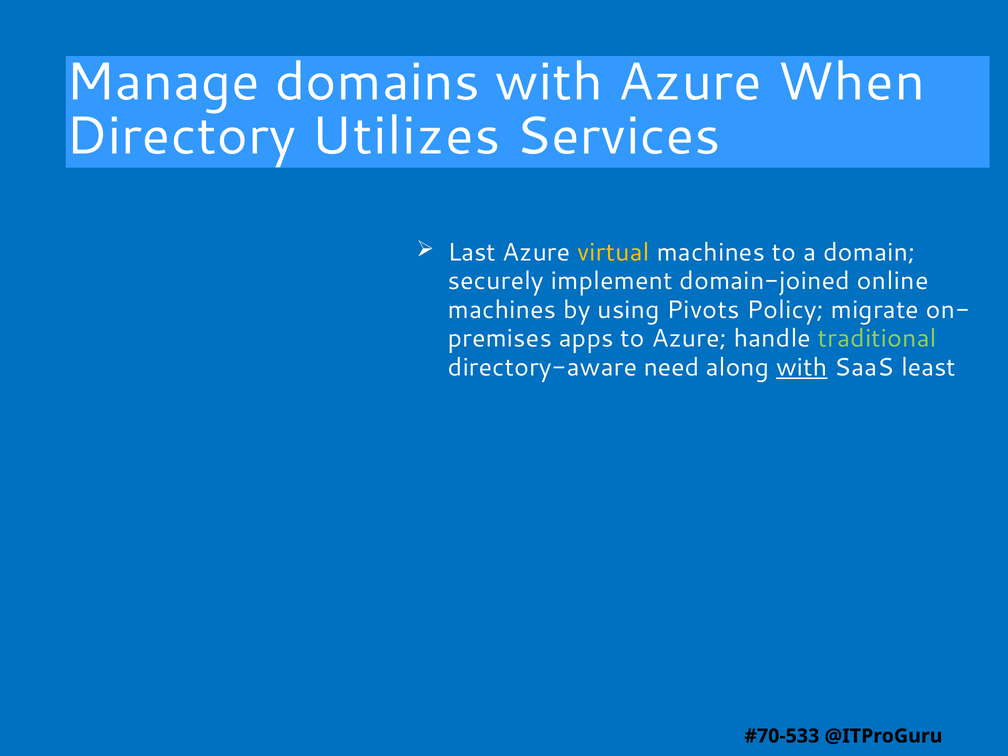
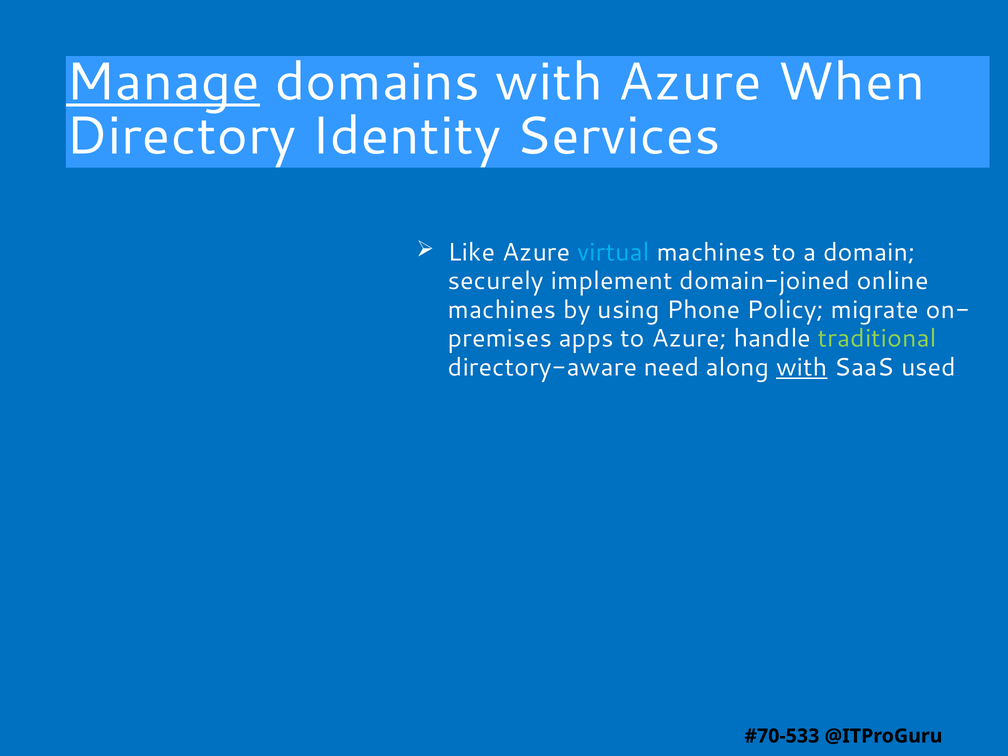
Manage underline: none -> present (163, 82)
Utilizes: Utilizes -> Identity (406, 136)
Last: Last -> Like (472, 252)
virtual colour: yellow -> light blue (613, 252)
Pivots: Pivots -> Phone (703, 310)
least: least -> used (929, 367)
